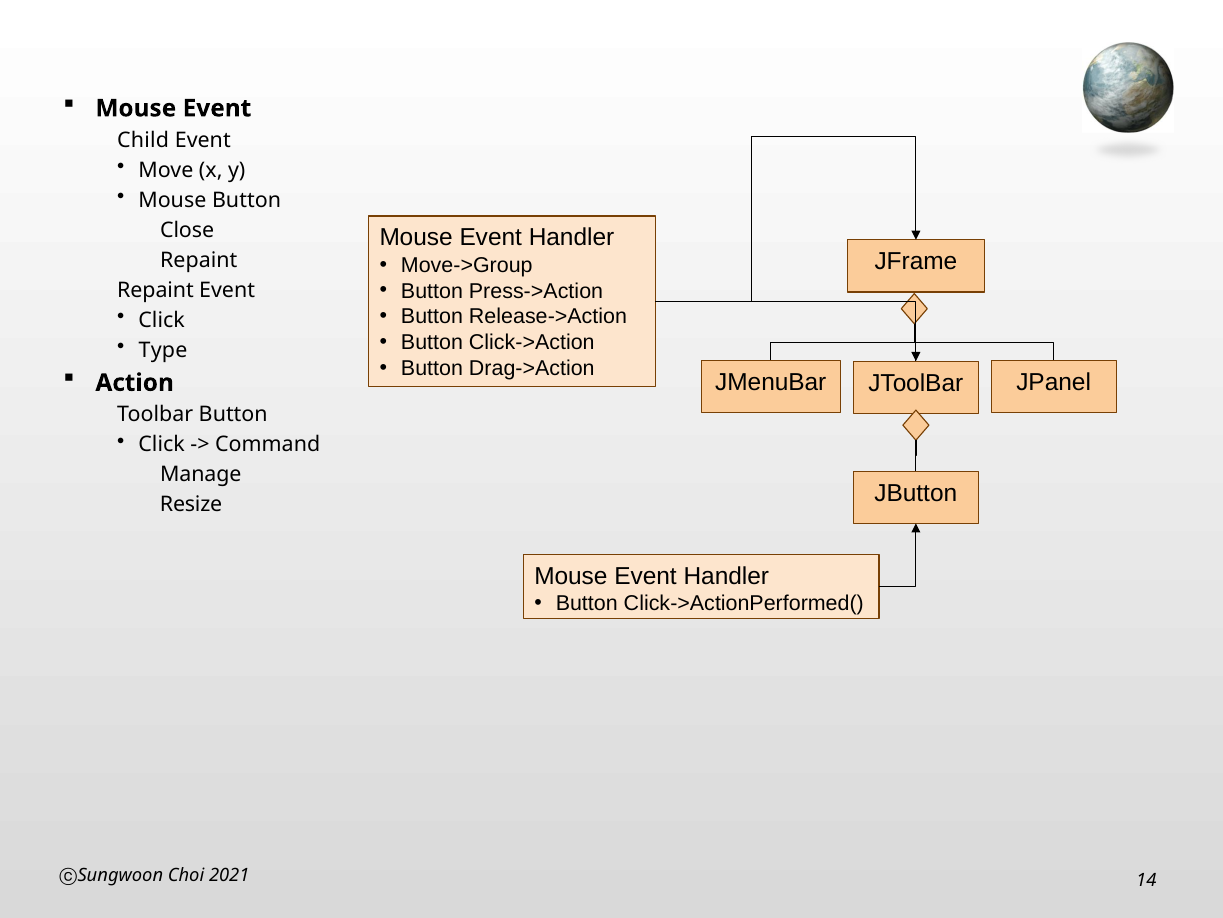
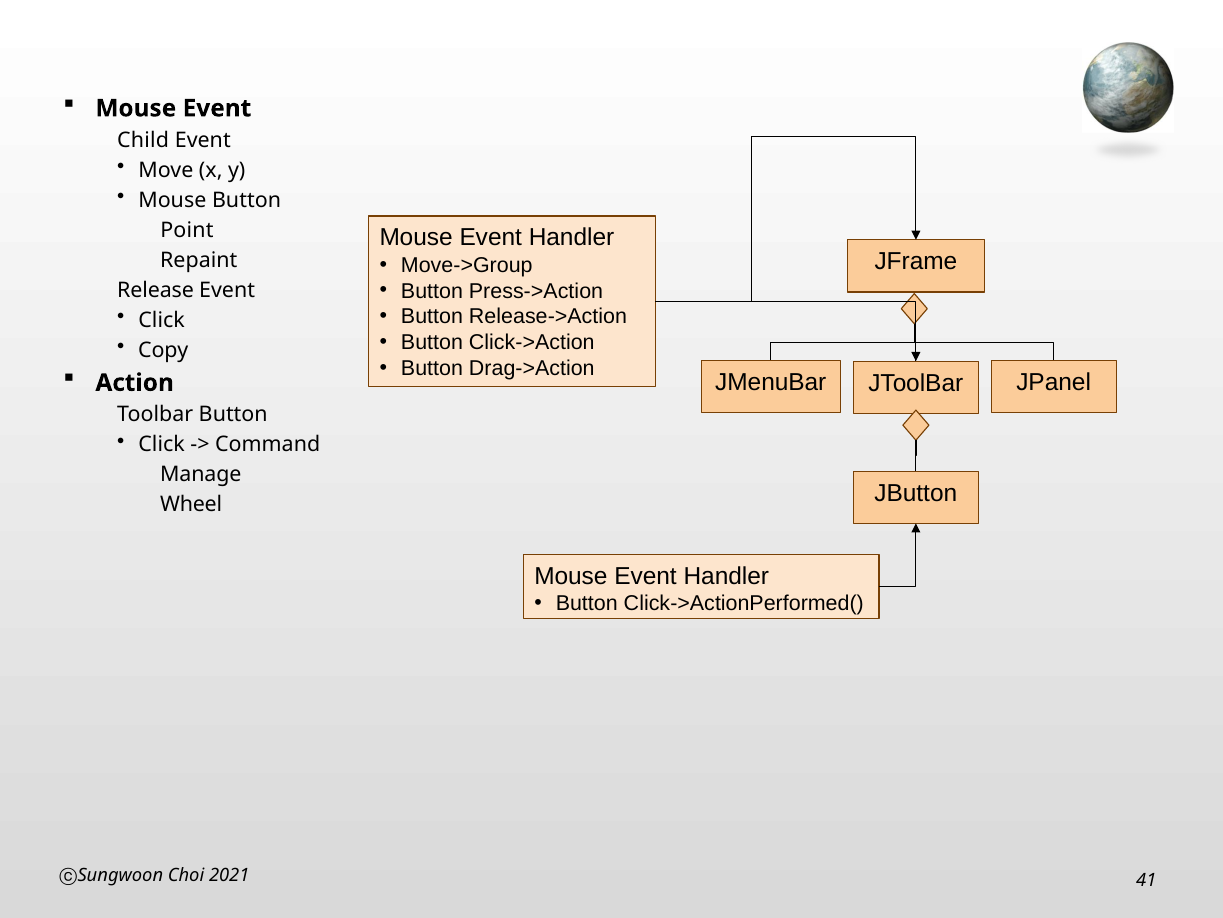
Close: Close -> Point (187, 230)
Repaint: Repaint -> Release (156, 290)
Type: Type -> Copy (163, 350)
Resize: Resize -> Wheel (191, 504)
14: 14 -> 41 (1146, 880)
